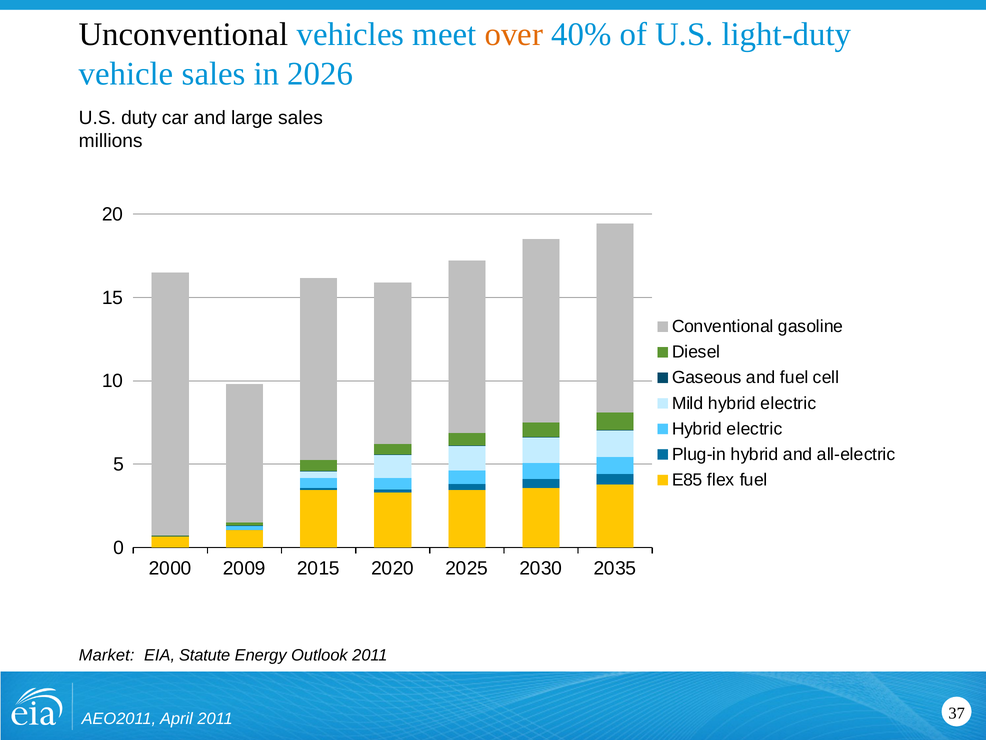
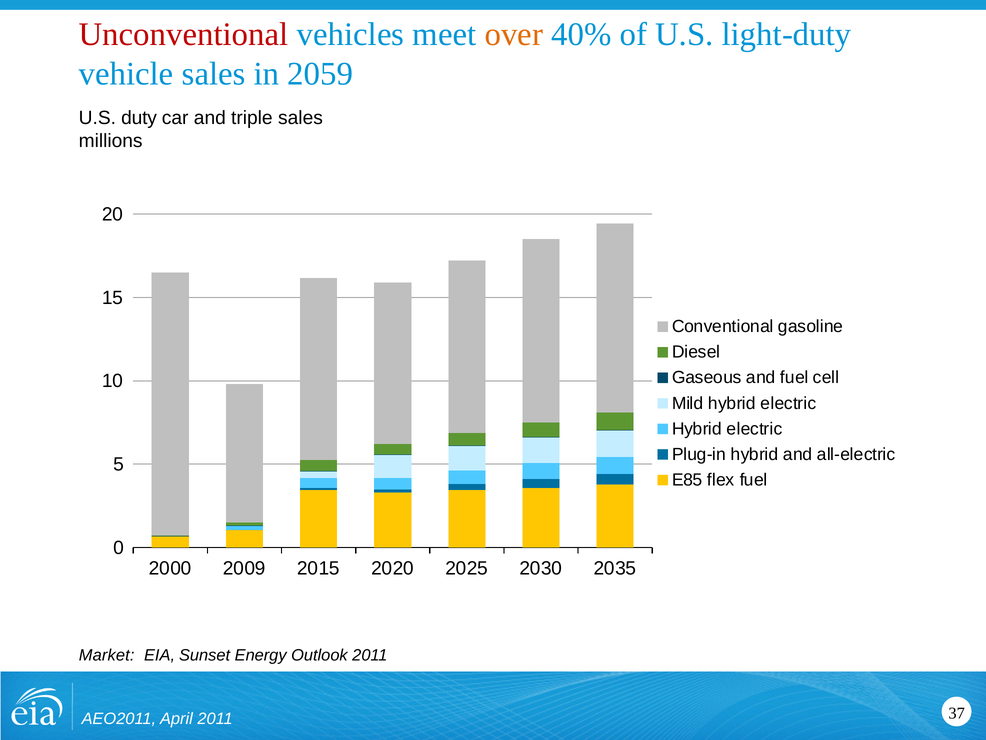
Unconventional colour: black -> red (184, 35)
2026: 2026 -> 2059 (320, 74)
large: large -> triple (252, 118)
Statute: Statute -> Sunset (205, 655)
